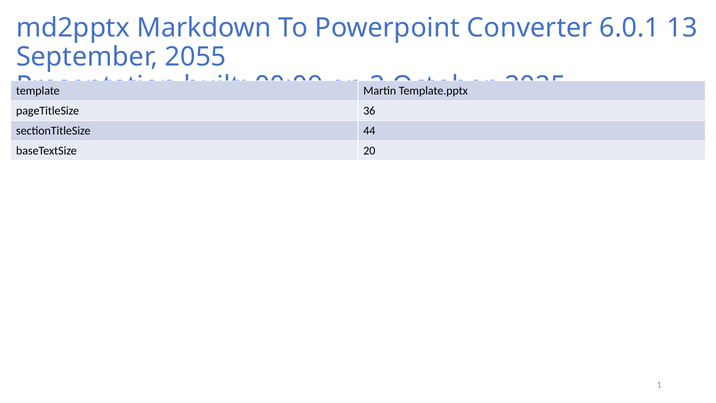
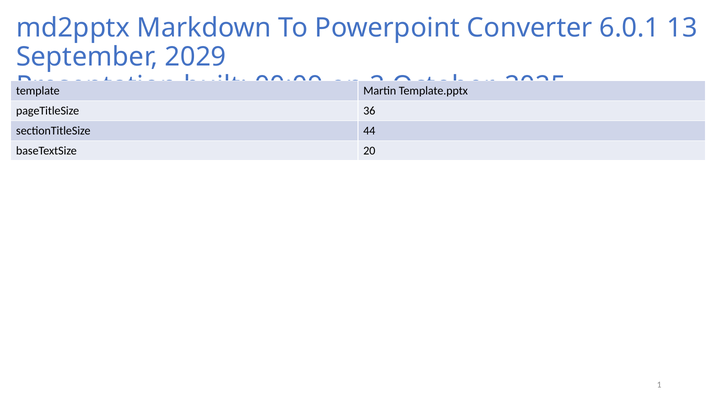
2055: 2055 -> 2029 (196, 57)
